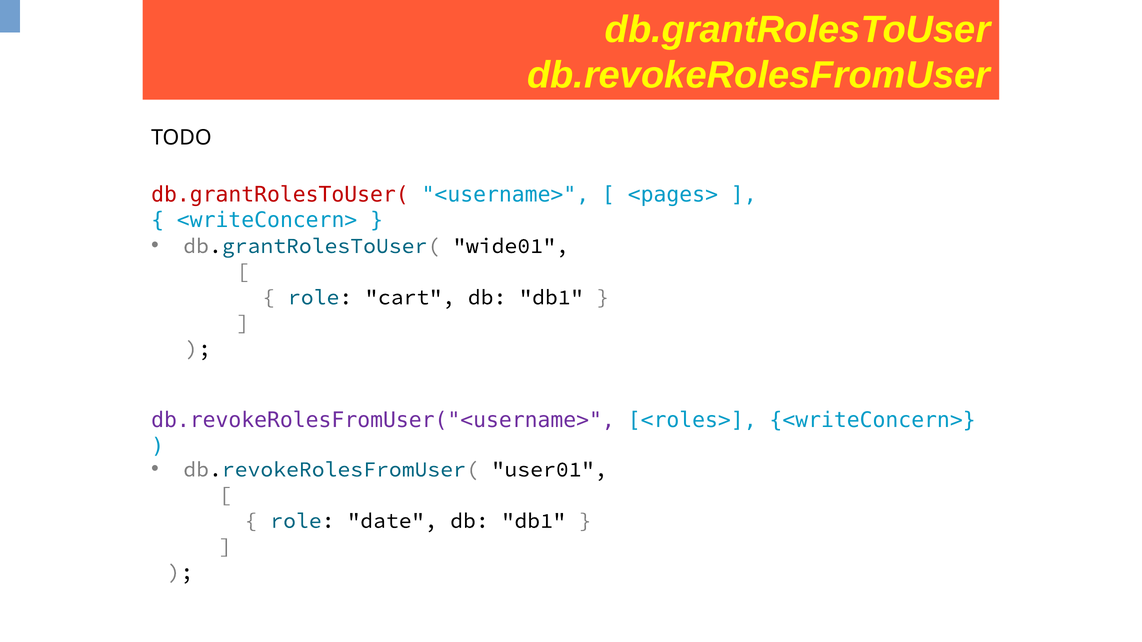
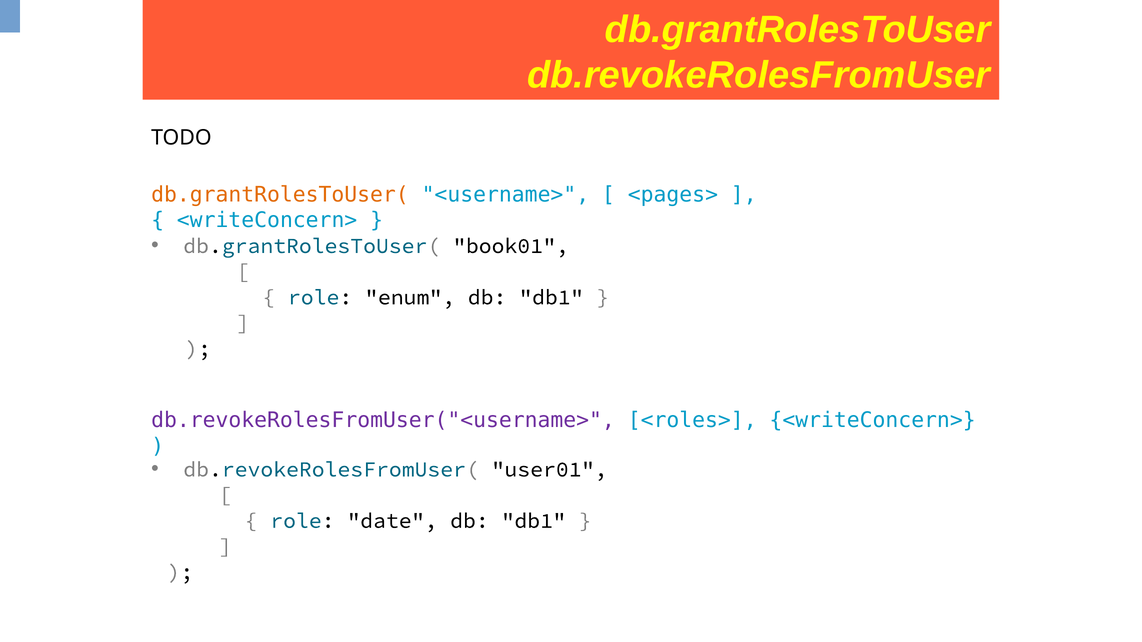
db.grantRolesToUser( colour: red -> orange (280, 195)
wide01: wide01 -> book01 (511, 246)
cart: cart -> enum (410, 297)
